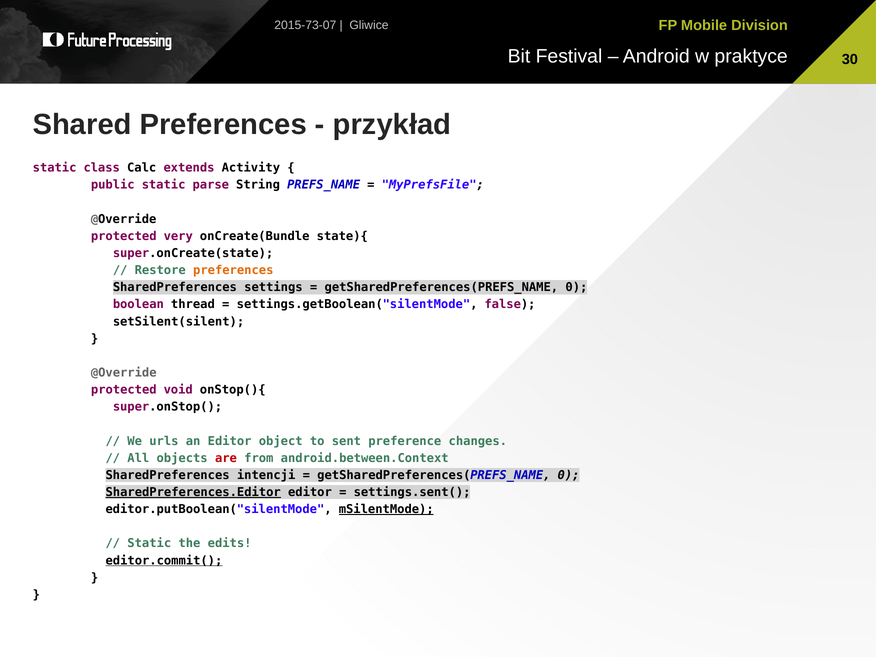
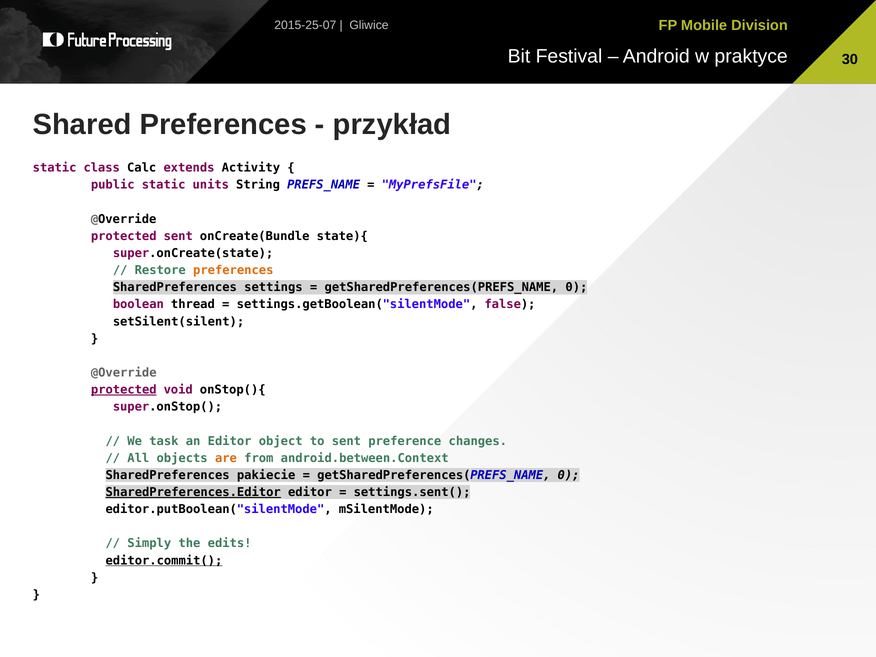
2015-73-07: 2015-73-07 -> 2015-25-07 (305, 25)
parse: parse -> units (211, 185)
protected very: very -> sent (178, 236)
protected underline: none -> present (124, 390)
urls: urls -> task (164, 441)
are colour: red -> orange (226, 458)
intencji: intencji -> pakiecie (266, 475)
mSilentMode underline: present -> none (386, 509)
Static: Static -> Simply (149, 543)
